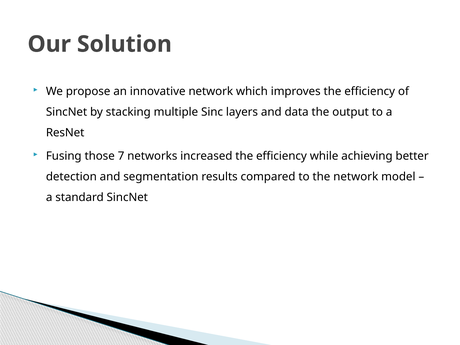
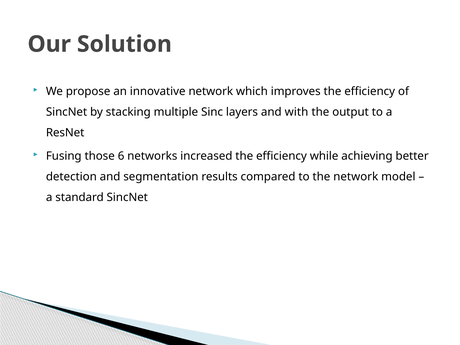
data: data -> with (297, 112)
7: 7 -> 6 (121, 156)
